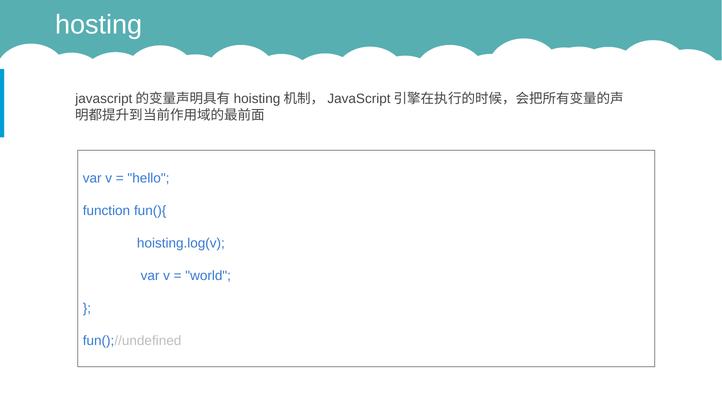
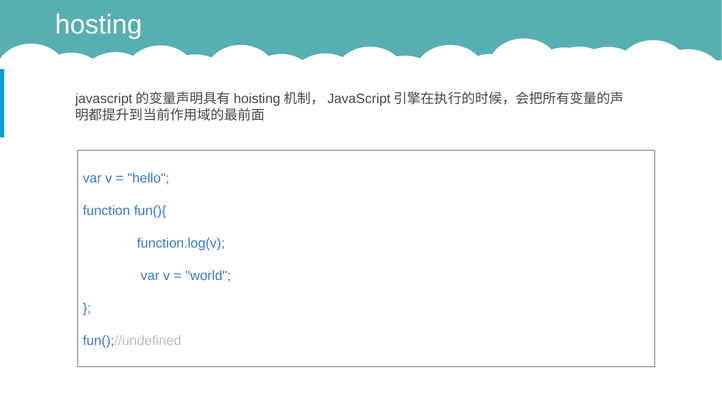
hoisting.log(v: hoisting.log(v -> function.log(v (181, 243)
